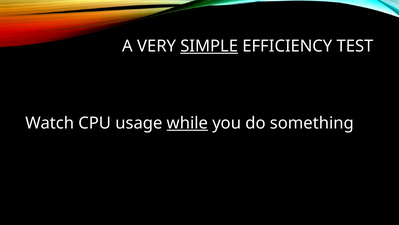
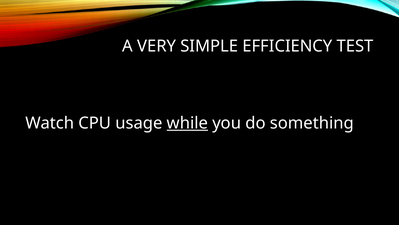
SIMPLE underline: present -> none (209, 46)
